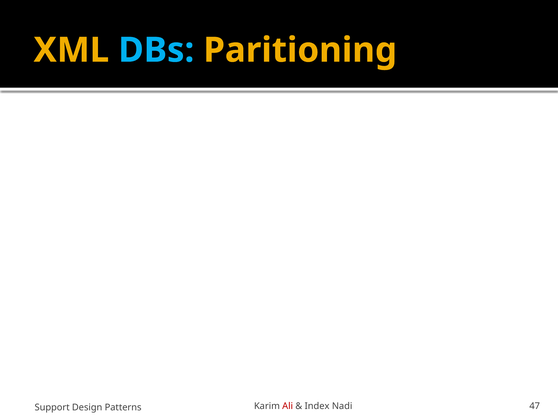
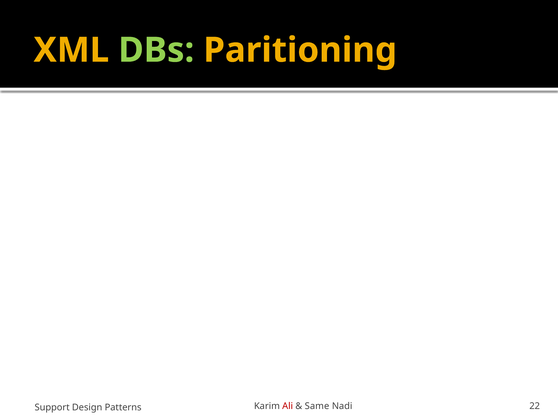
DBs colour: light blue -> light green (156, 50)
Index: Index -> Same (317, 406)
47: 47 -> 22 (535, 406)
